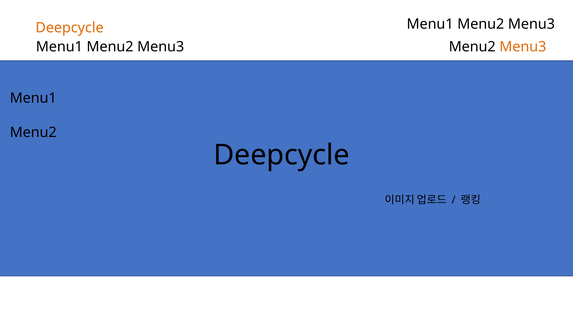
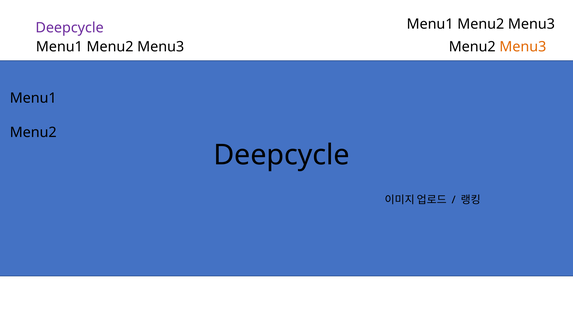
Deepcycle colour: orange -> purple (70, 28)
